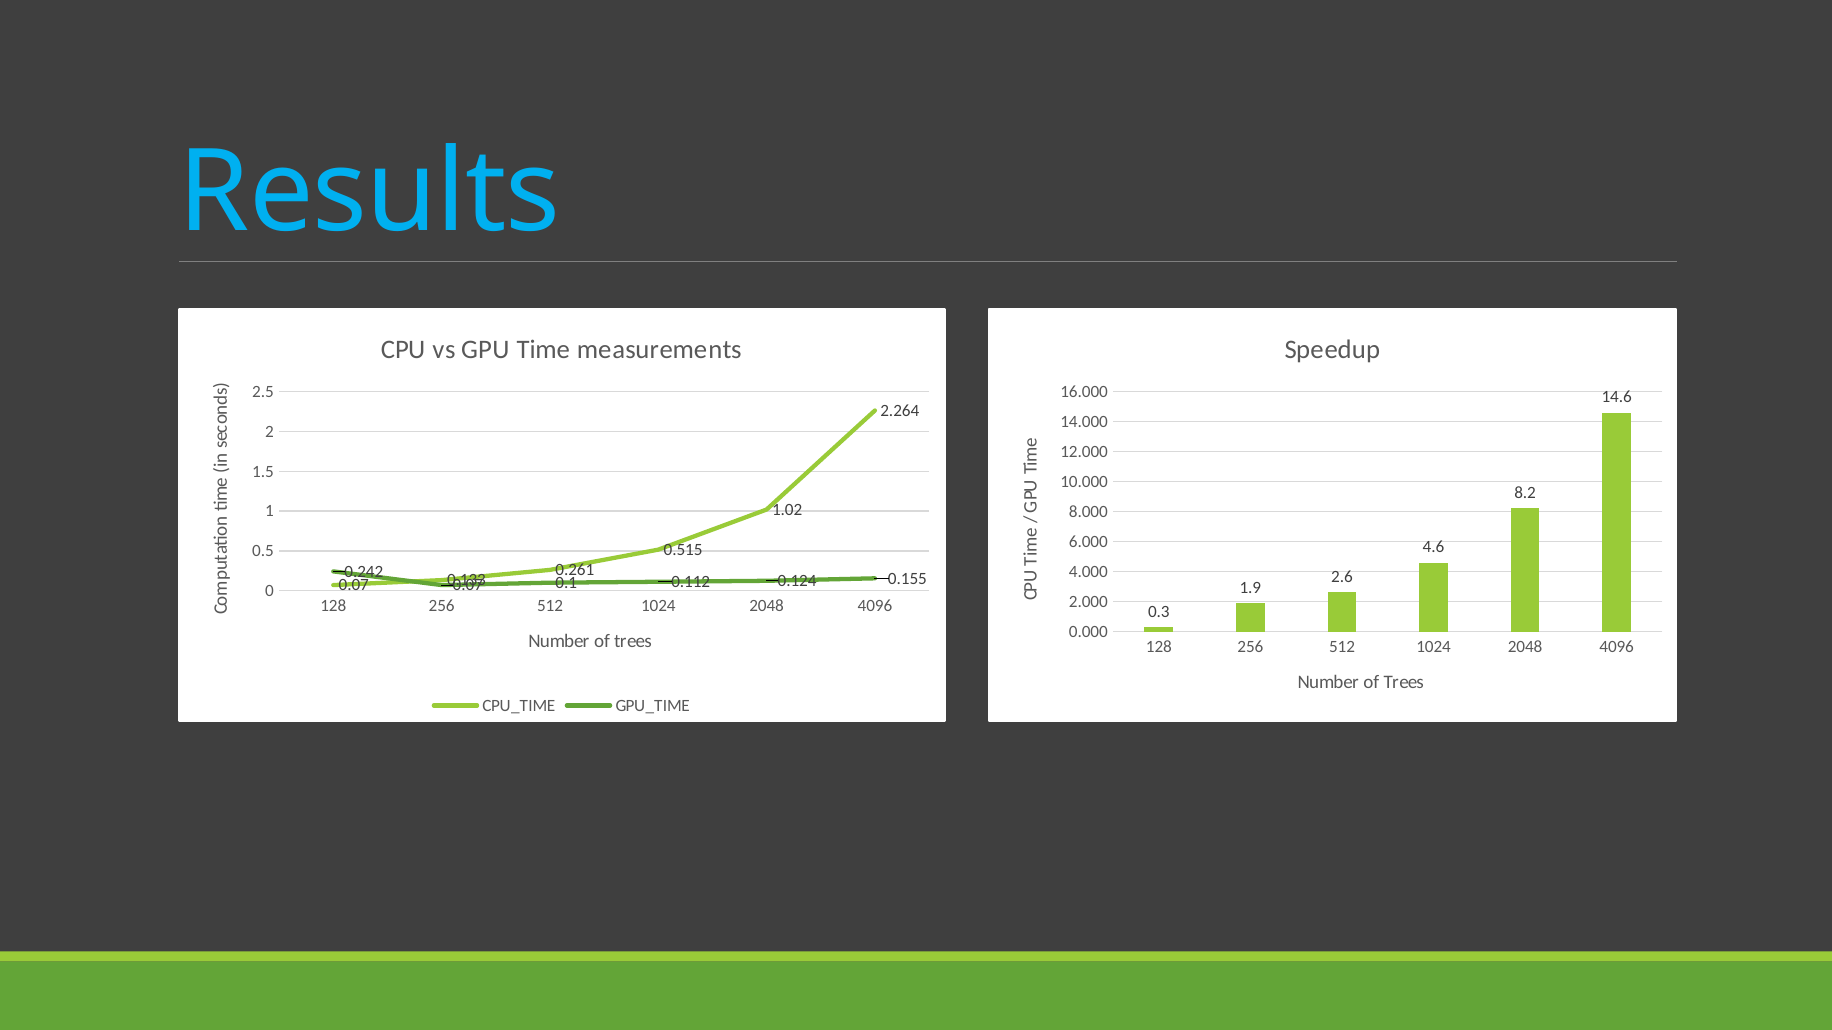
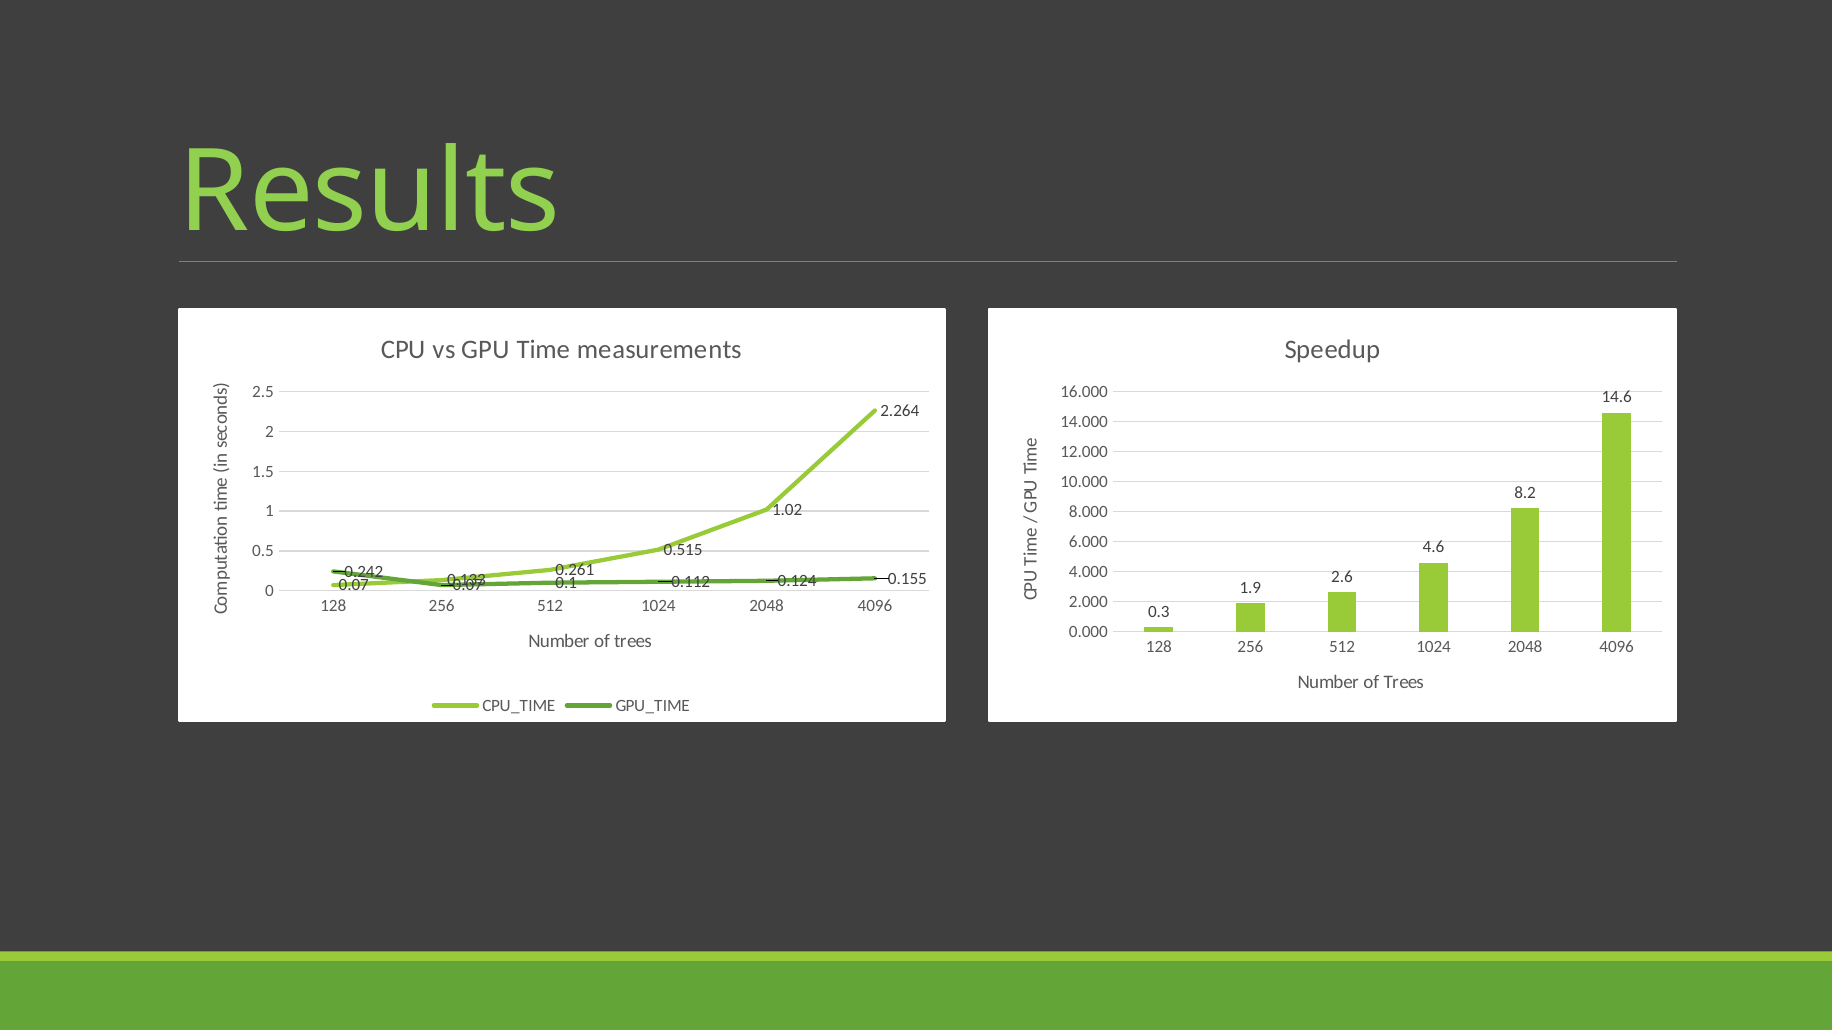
Results colour: light blue -> light green (370, 193)
